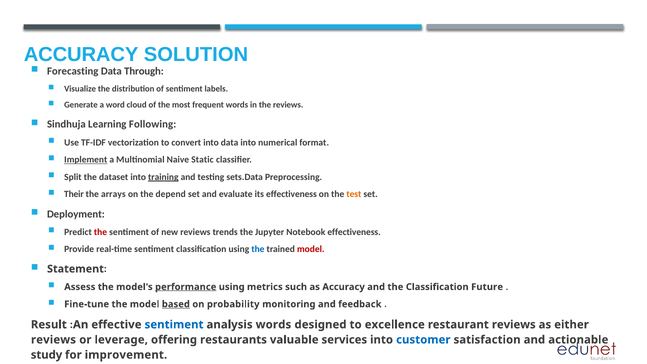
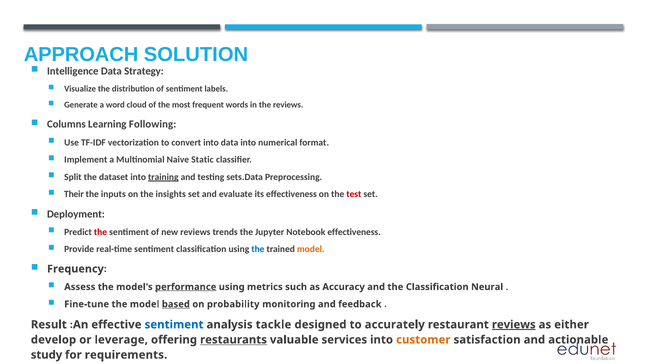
ACCURACY: ACCURACY -> APPROACH (81, 55)
Forecasting: Forecasting -> Intelligence (73, 71)
Through: Through -> Strategy (144, 71)
Sindhuja: Sindhuja -> Columns (66, 124)
Implement underline: present -> none (86, 160)
arrays: arrays -> inputs (113, 194)
depend: depend -> insights (171, 194)
test colour: orange -> red (354, 194)
model colour: red -> orange (311, 249)
Statement: Statement -> Frequency (75, 269)
Future: Future -> Neural (487, 287)
analysis words: words -> tackle (273, 325)
excellence: excellence -> accurately (395, 325)
reviews underline: none -> present (514, 325)
reviews: reviews -> develop (53, 340)
restaurants underline: none -> present (233, 340)
customer colour: blue -> orange (423, 340)
improvement: improvement -> requirements (126, 355)
